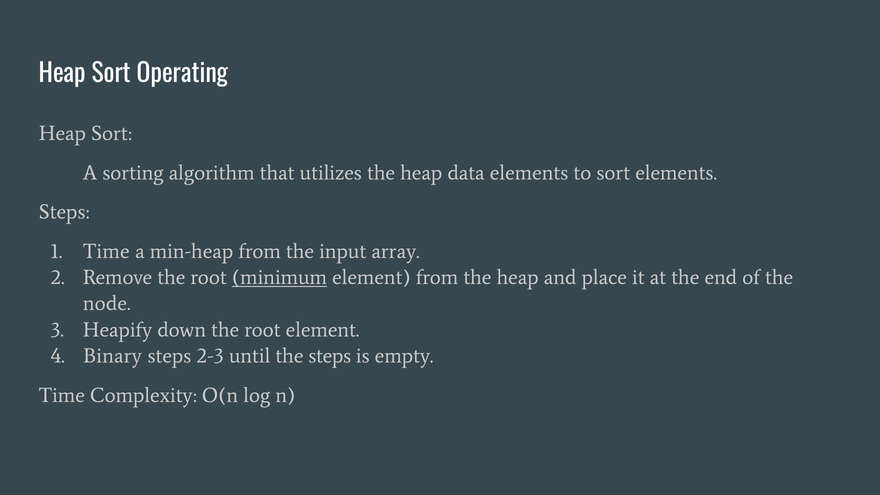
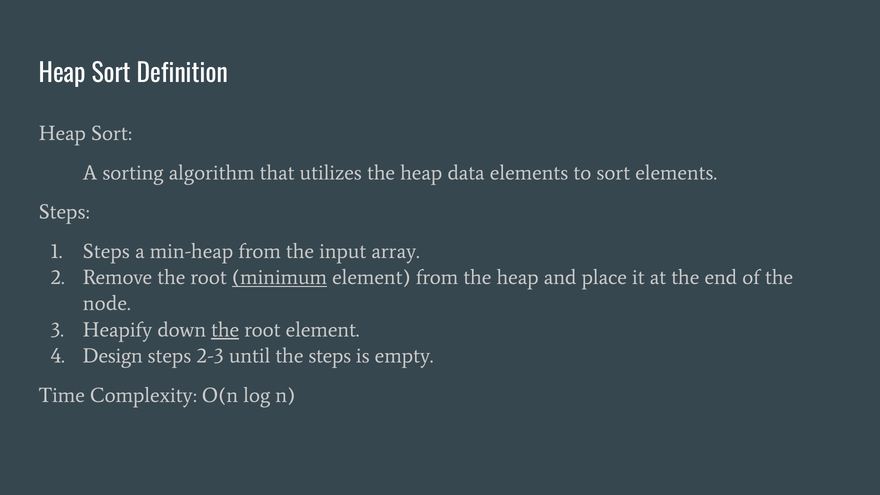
Operating: Operating -> Definition (182, 74)
Time: Time -> Steps (106, 251)
the underline: none -> present (225, 330)
Binary: Binary -> Design (113, 356)
